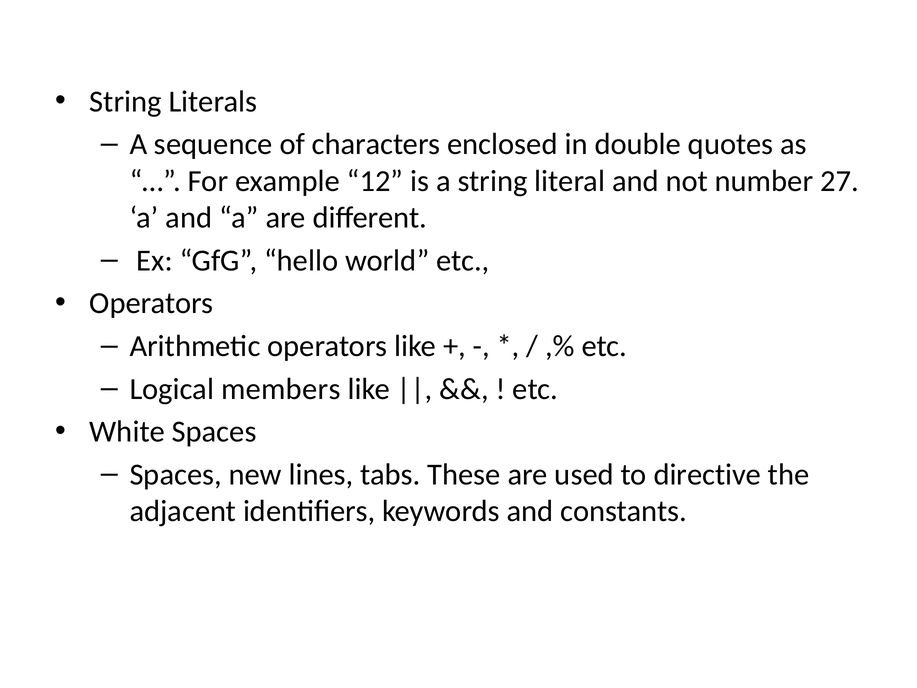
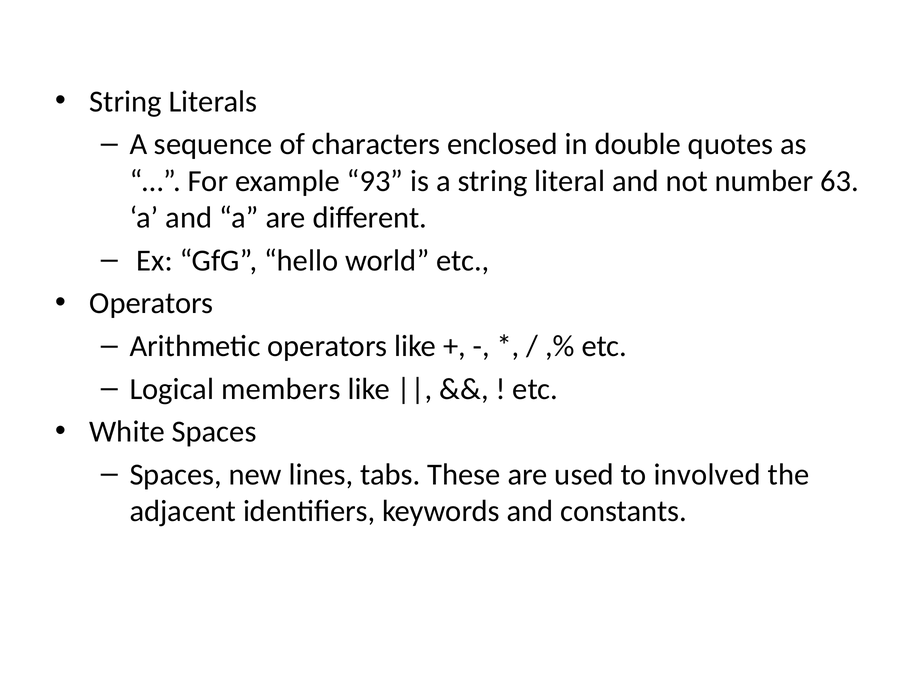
12: 12 -> 93 (375, 181)
27: 27 -> 63 (840, 181)
directive: directive -> involved (707, 474)
